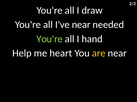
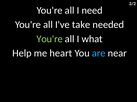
draw: draw -> need (92, 10)
I've near: near -> take (81, 25)
hand: hand -> what (92, 39)
are colour: yellow -> light blue (99, 54)
